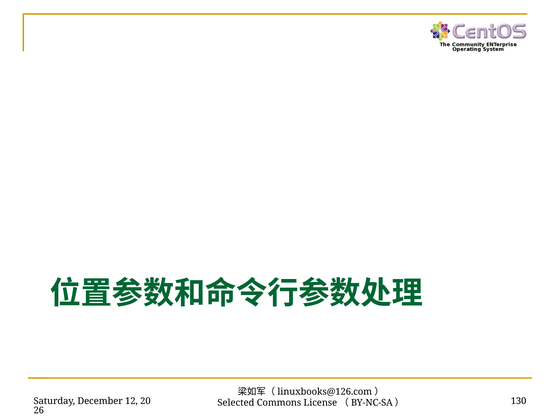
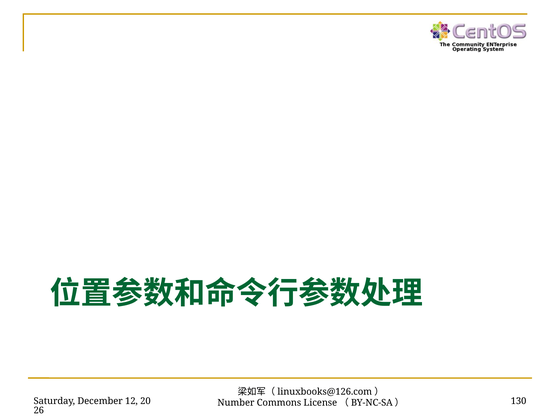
Selected: Selected -> Number (236, 403)
